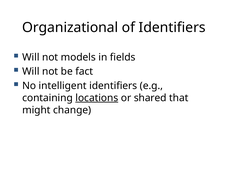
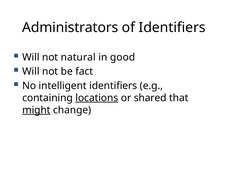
Organizational: Organizational -> Administrators (70, 28)
models: models -> natural (78, 57)
fields: fields -> good (123, 57)
might underline: none -> present (36, 110)
